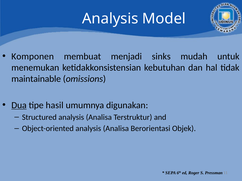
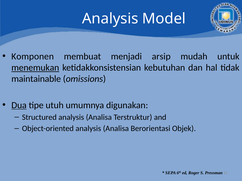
sinks: sinks -> arsip (161, 56)
menemukan underline: none -> present (35, 68)
hasil: hasil -> utuh (55, 105)
